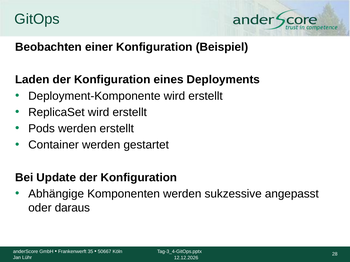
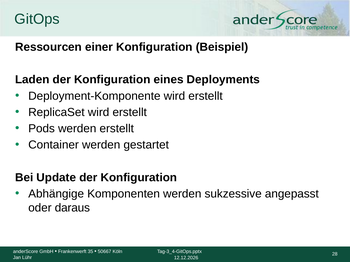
Beobachten: Beobachten -> Ressourcen (48, 47)
